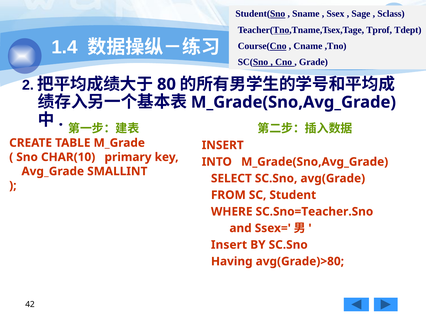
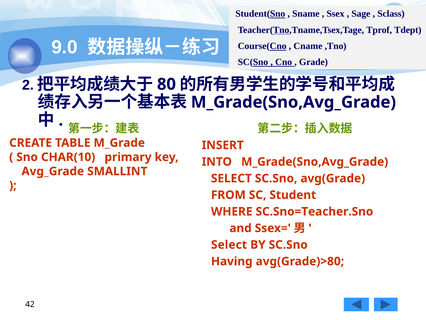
1.4: 1.4 -> 9.0 (65, 47)
Insert: Insert -> Select (229, 244)
